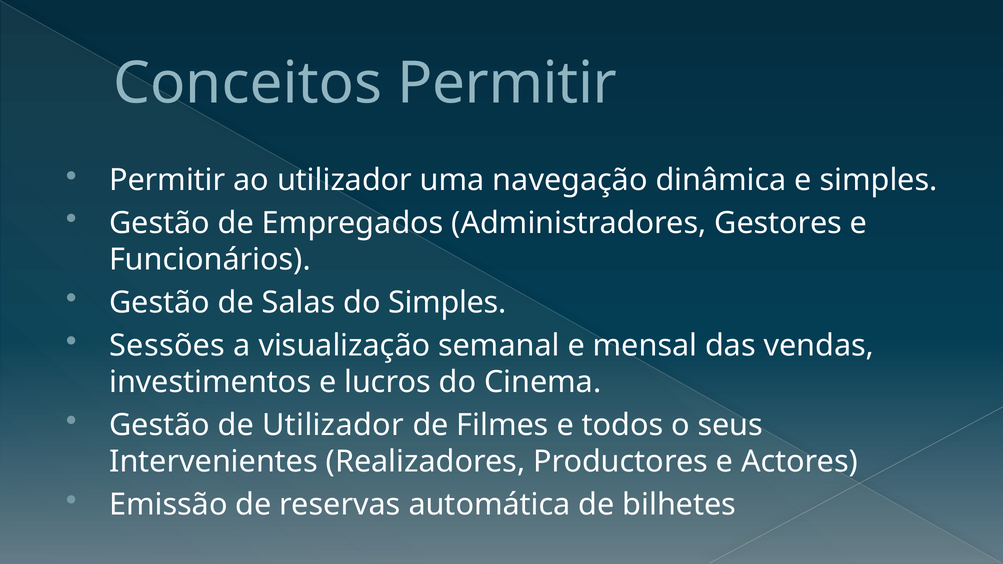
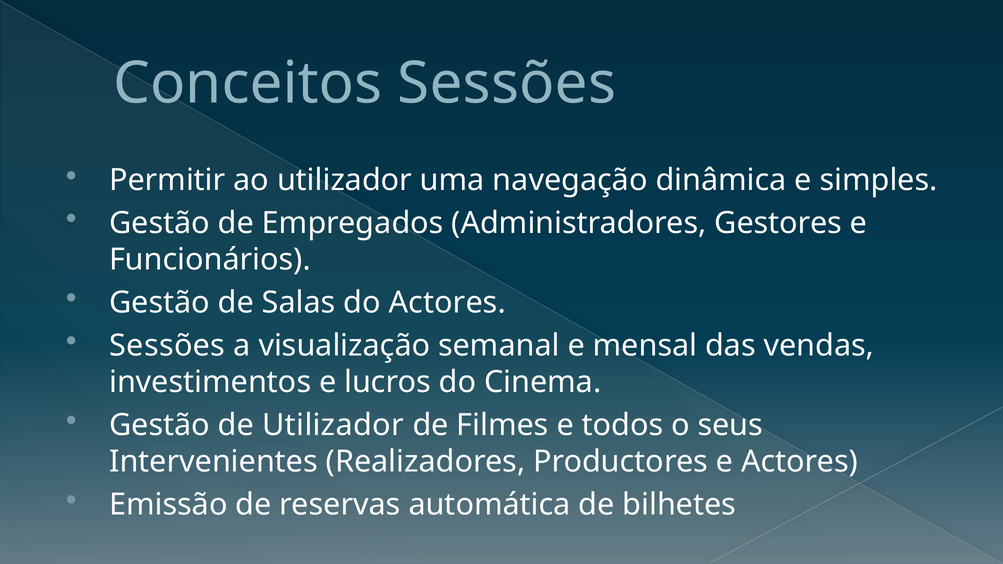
Conceitos Permitir: Permitir -> Sessões (507, 84)
do Simples: Simples -> Actores (447, 303)
